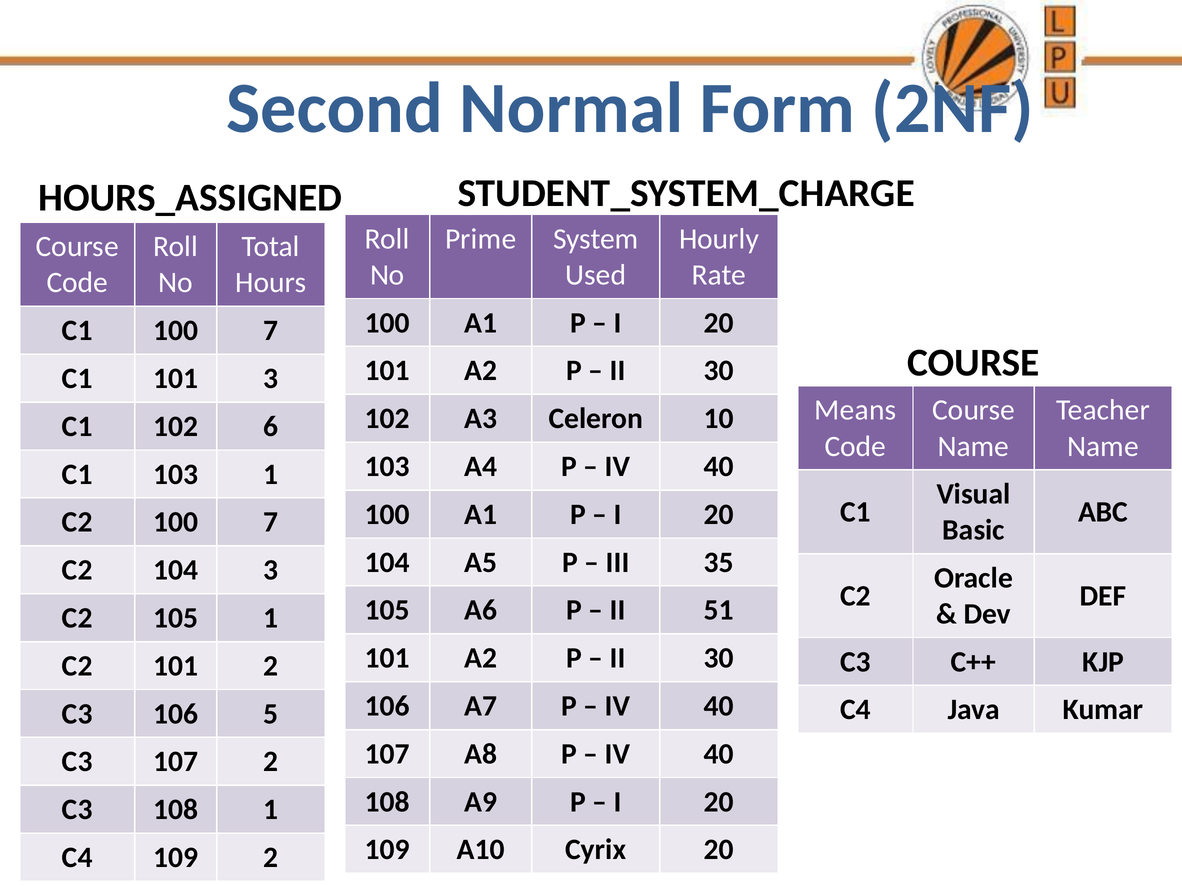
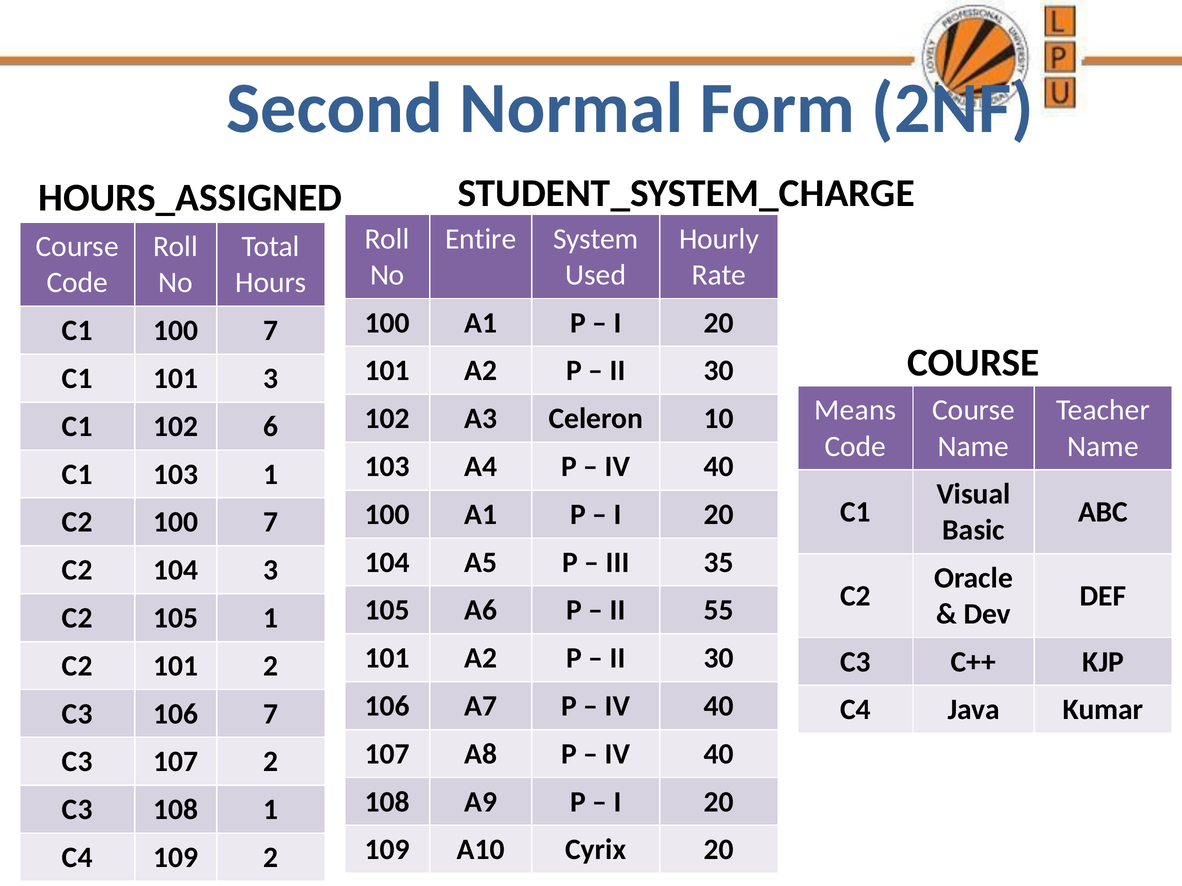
Prime: Prime -> Entire (481, 239)
51: 51 -> 55 (719, 611)
106 5: 5 -> 7 (271, 714)
